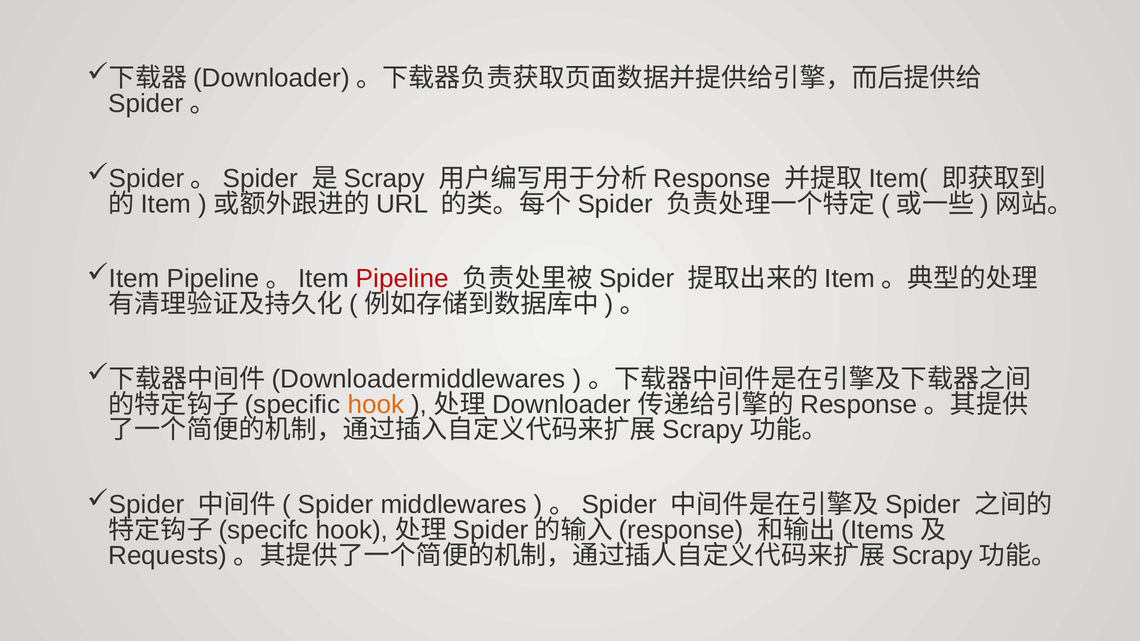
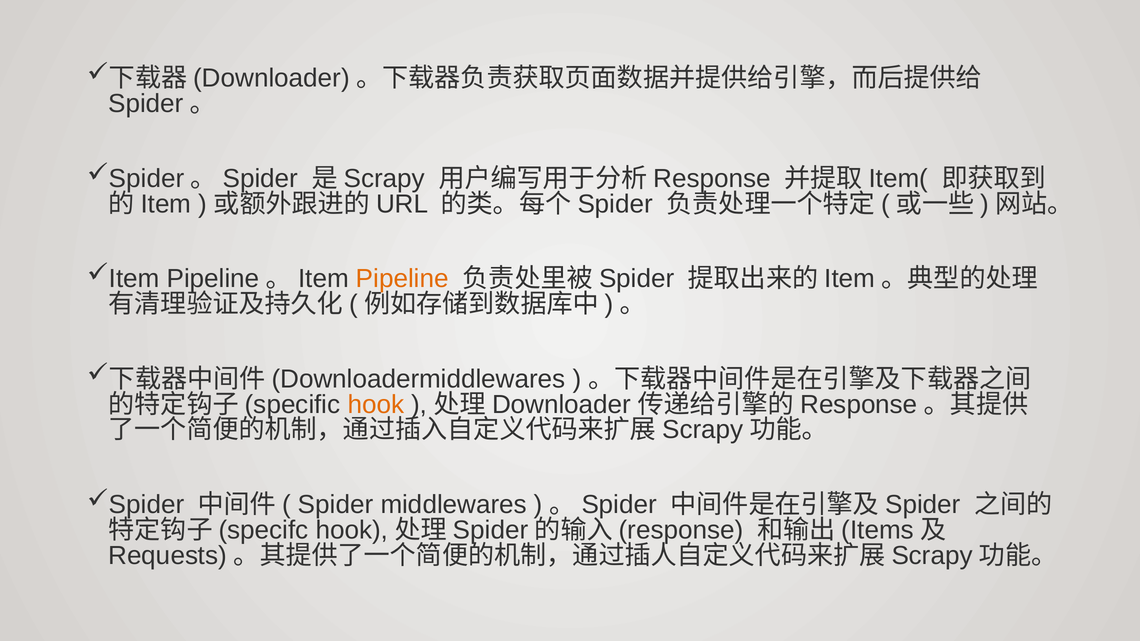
Pipeline colour: red -> orange (402, 279)
